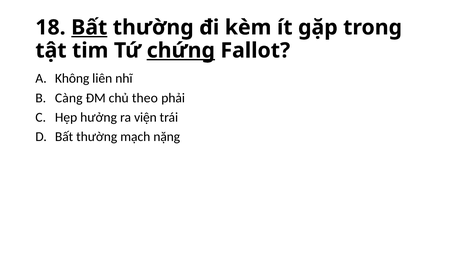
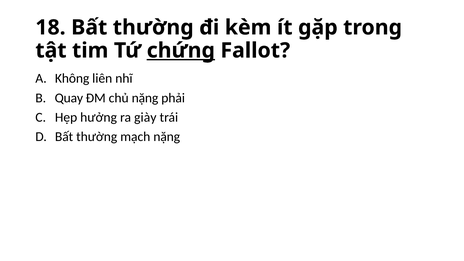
Bất underline: present -> none (89, 27)
Càng: Càng -> Quay (69, 98)
chủ theo: theo -> nặng (145, 98)
viện: viện -> giày (145, 117)
